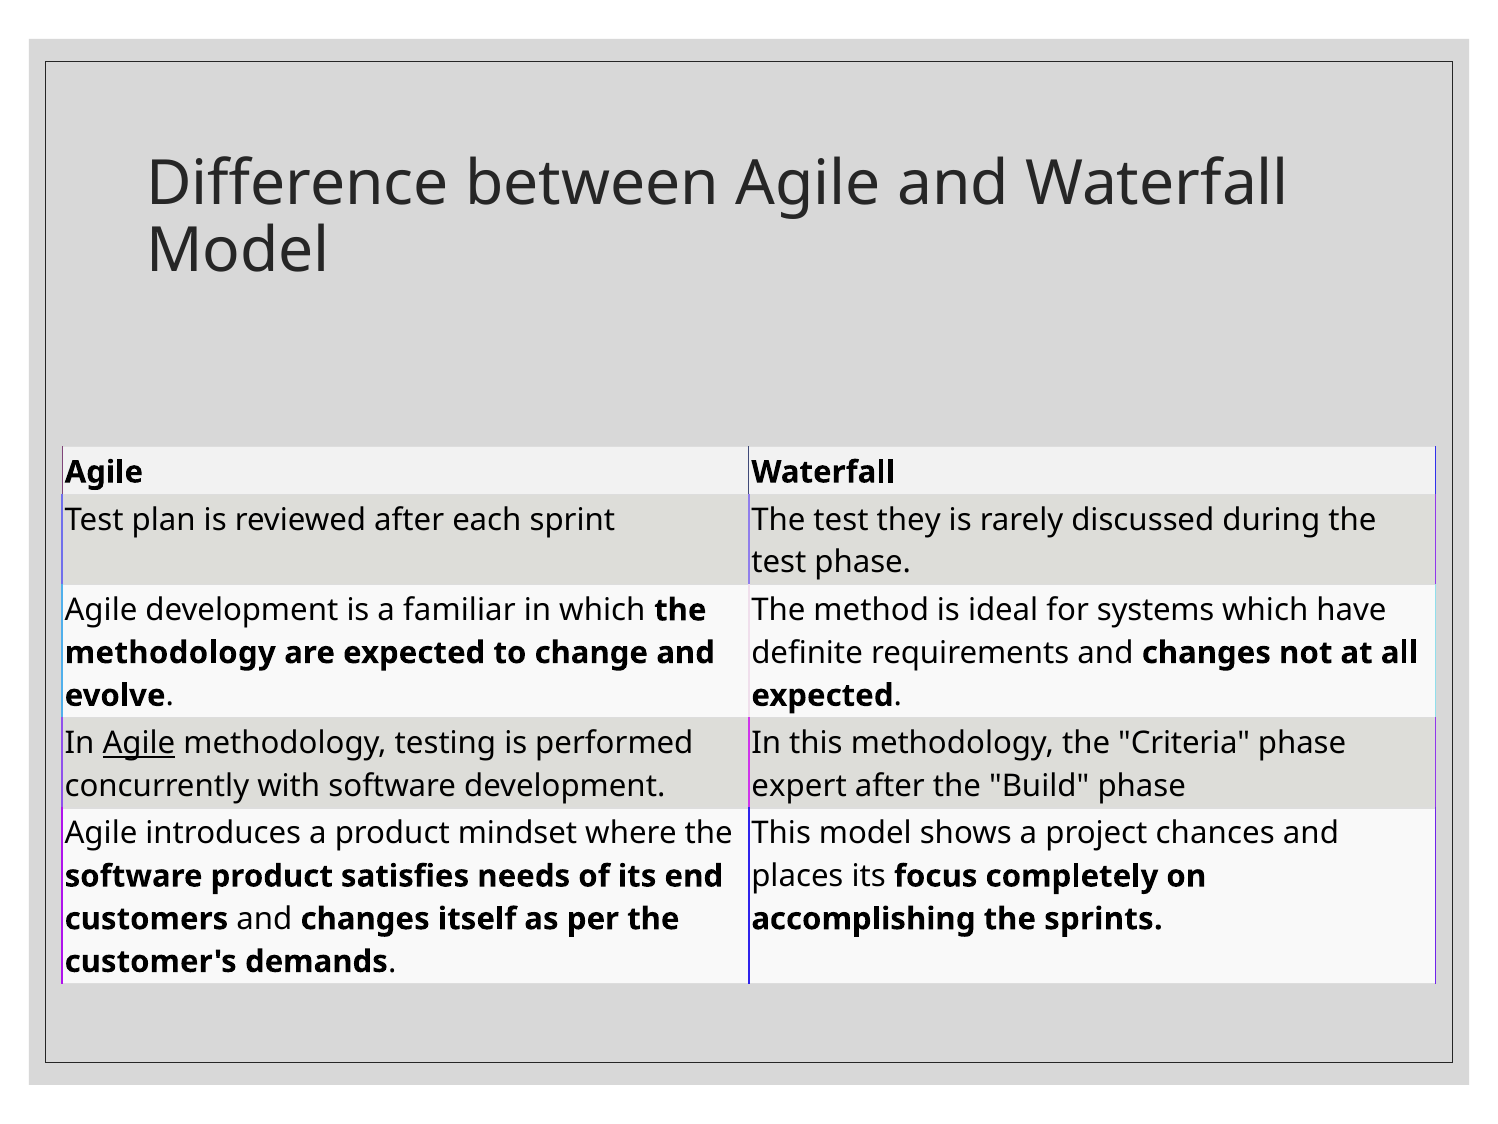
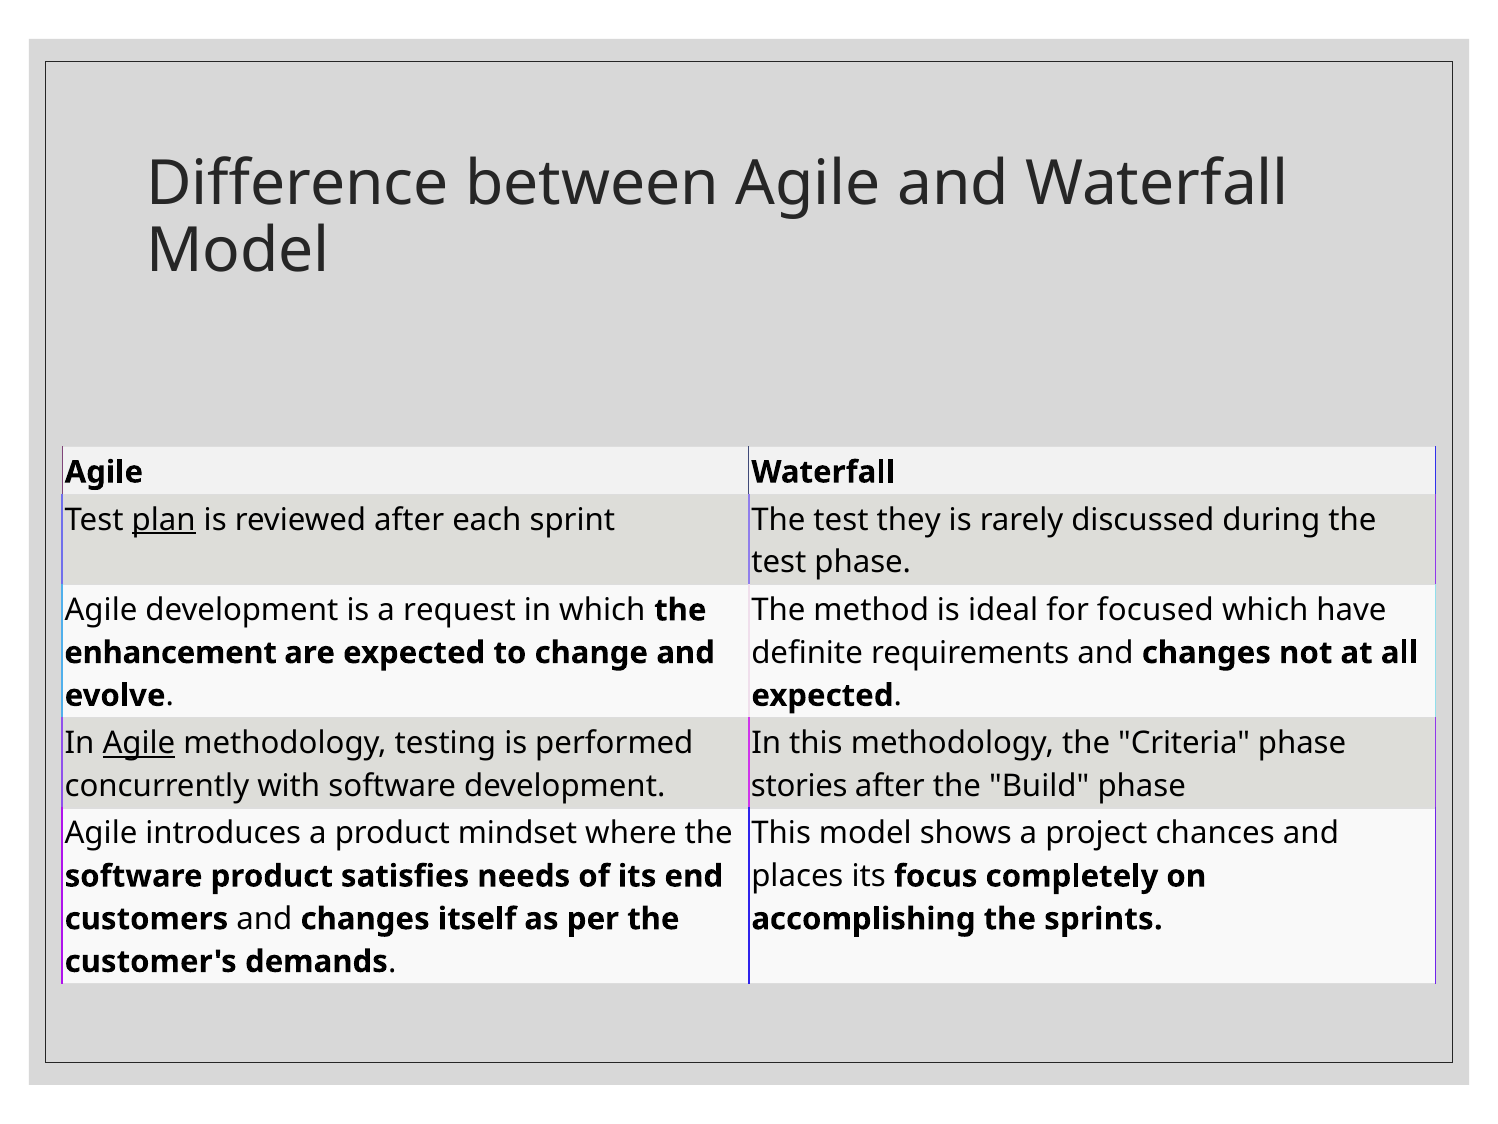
plan underline: none -> present (164, 520)
familiar: familiar -> request (459, 610)
systems: systems -> focused (1155, 610)
methodology: methodology -> enhancement (171, 653)
expert: expert -> stories (799, 786)
